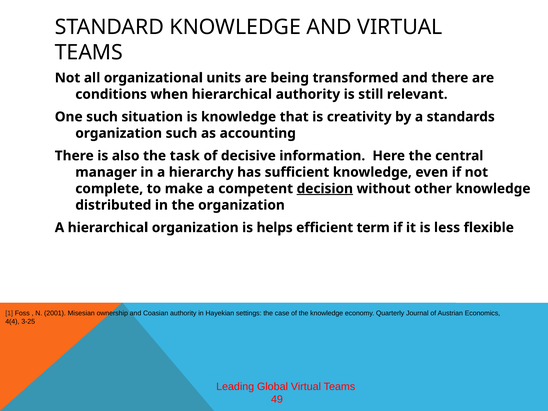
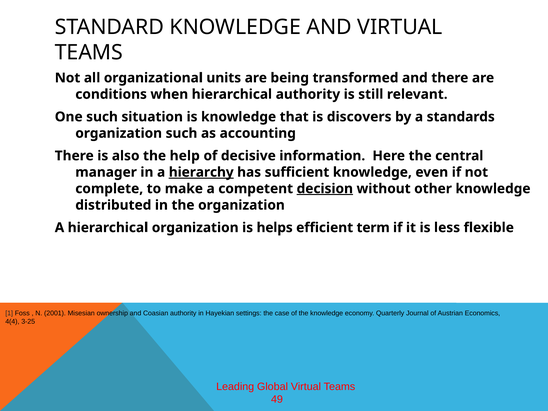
creativity: creativity -> discovers (359, 117)
task: task -> help (185, 156)
hierarchy underline: none -> present (201, 172)
